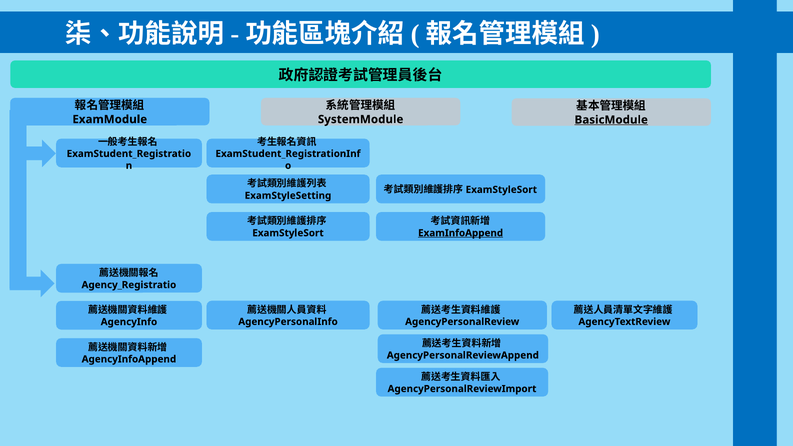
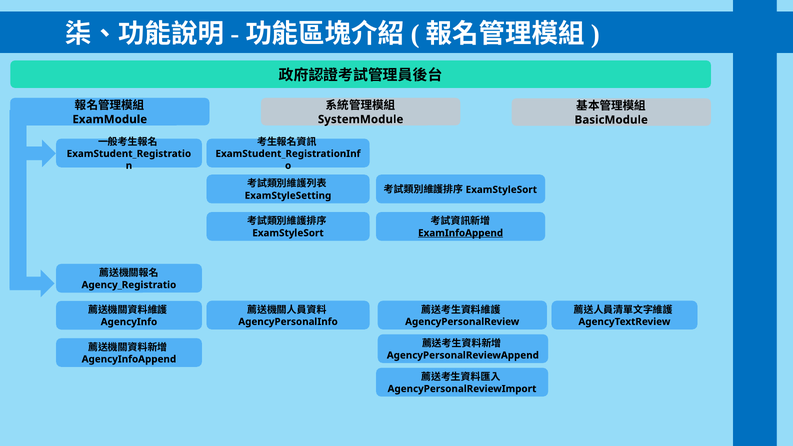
BasicModule underline: present -> none (611, 120)
